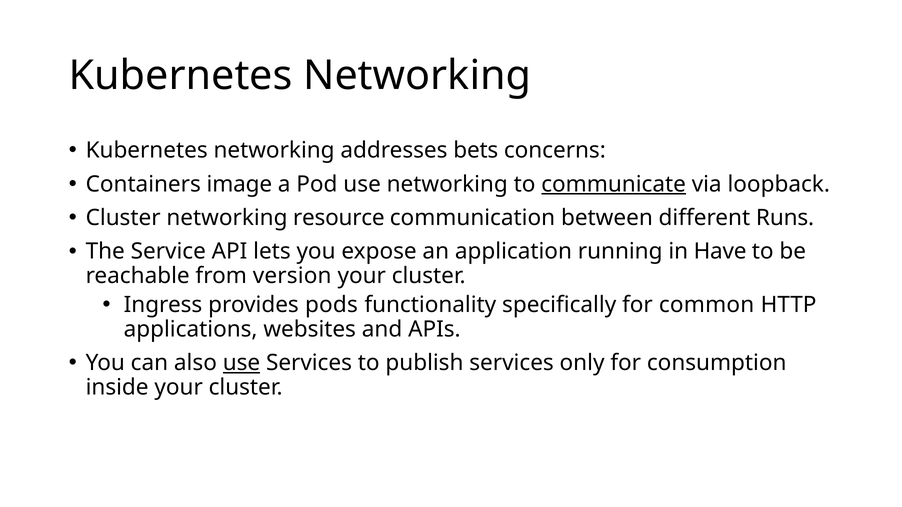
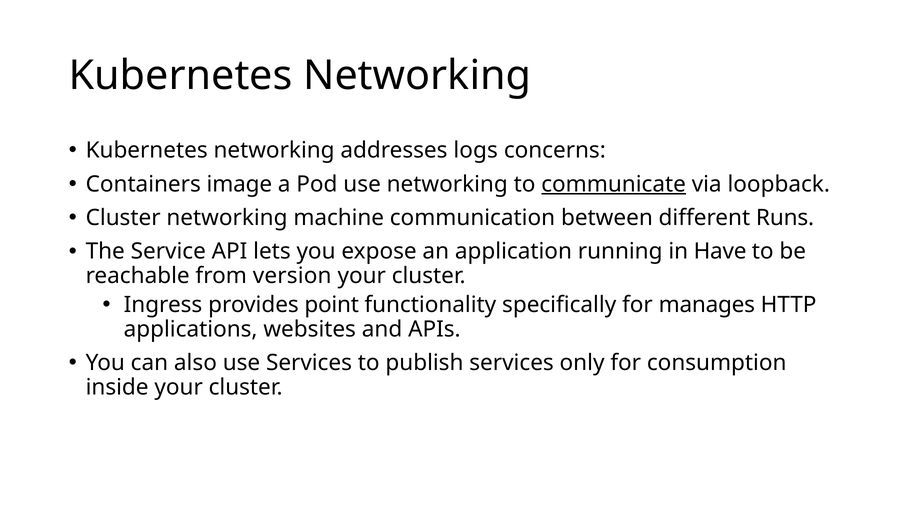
bets: bets -> logs (476, 150)
resource: resource -> machine (339, 218)
pods: pods -> point (332, 305)
common: common -> manages (707, 305)
use underline: present -> none (241, 363)
